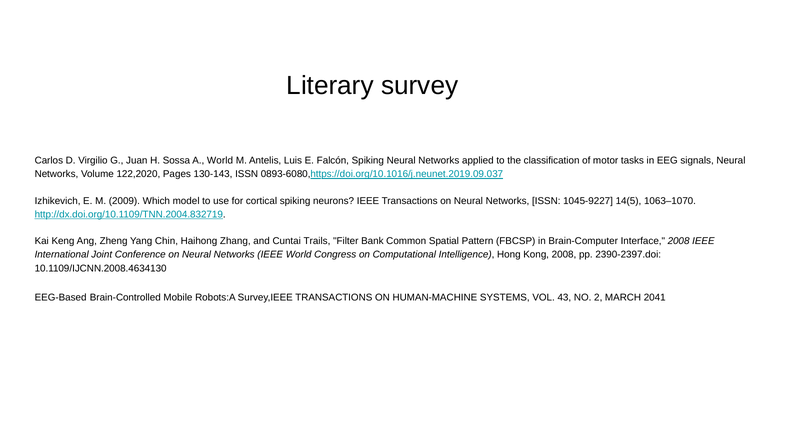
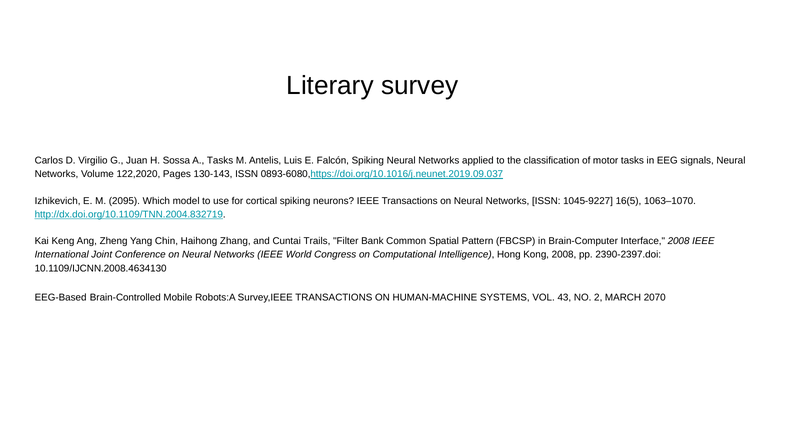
A World: World -> Tasks (220, 161)
2009: 2009 -> 2095 (124, 201)
14(5: 14(5 -> 16(5 (628, 201)
2041: 2041 -> 2070 (655, 298)
